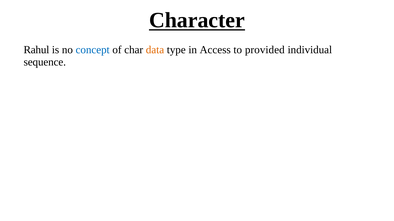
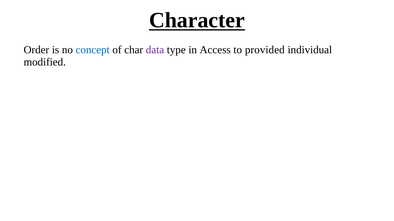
Rahul: Rahul -> Order (36, 50)
data colour: orange -> purple (155, 50)
sequence: sequence -> modified (45, 62)
